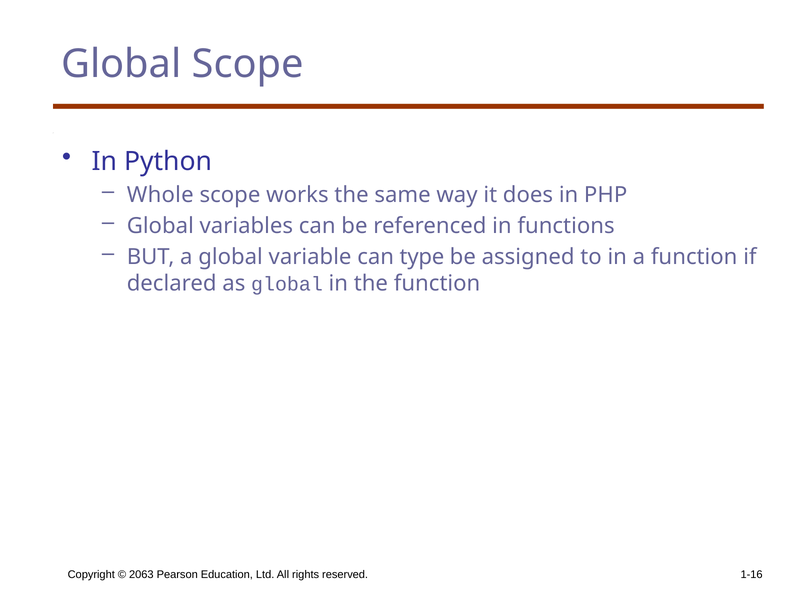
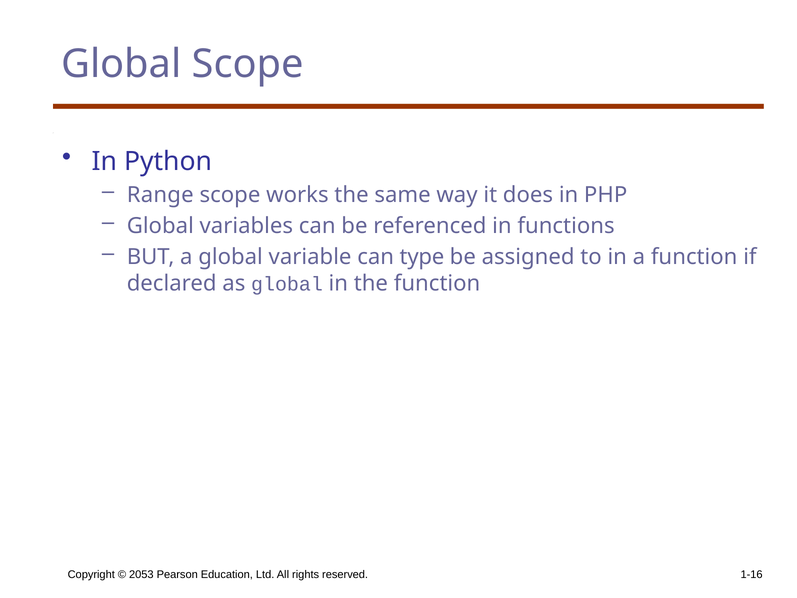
Whole: Whole -> Range (160, 195)
2063: 2063 -> 2053 (141, 575)
